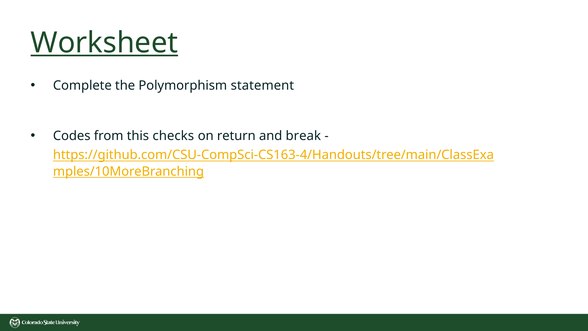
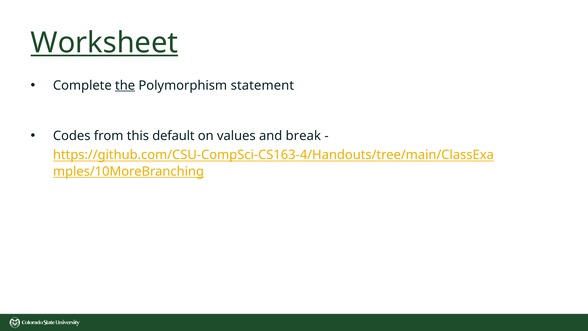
the underline: none -> present (125, 85)
checks: checks -> default (173, 136)
return: return -> values (236, 136)
